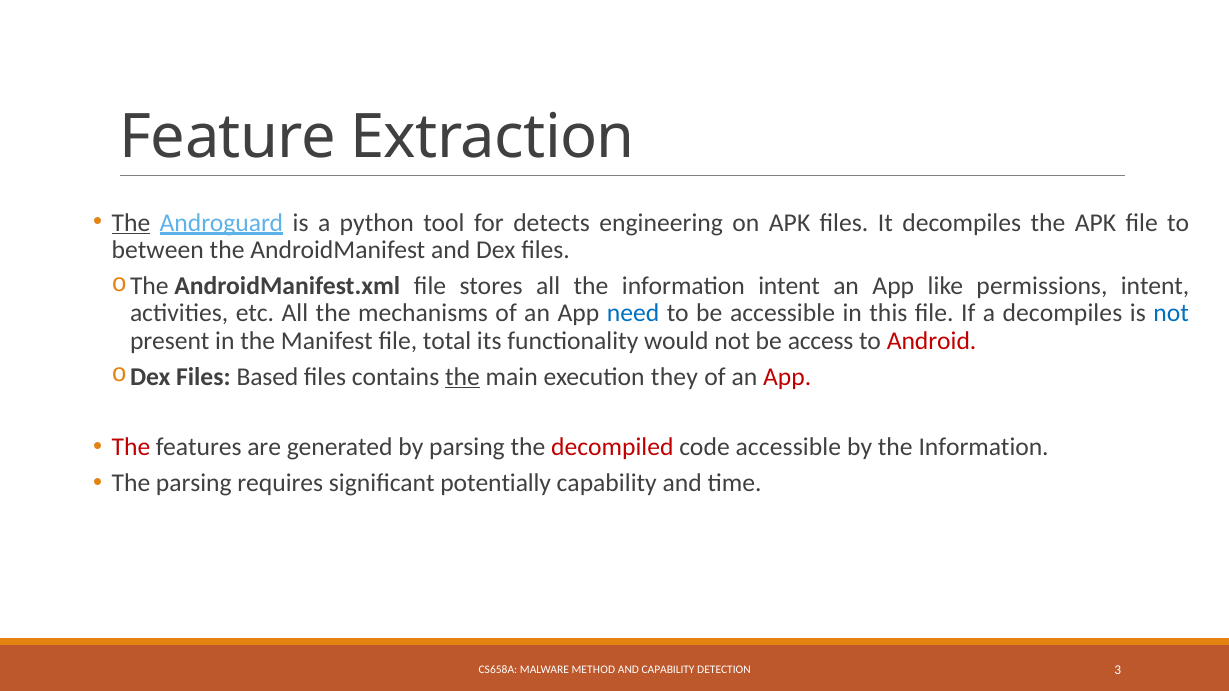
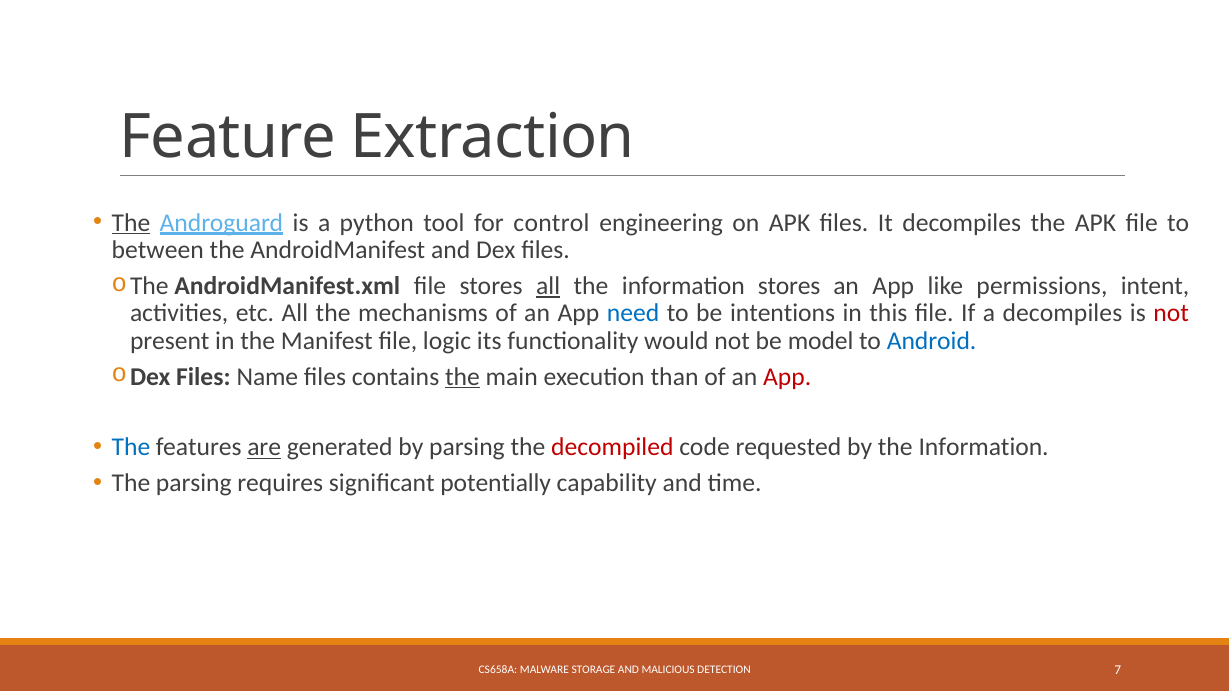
detects: detects -> control (552, 223)
all underline: none -> present (548, 286)
information intent: intent -> stores (789, 286)
be accessible: accessible -> intentions (783, 314)
not colour: blue -> red (1171, 314)
total: total -> logic (447, 341)
access: access -> model (821, 341)
Android colour: red -> blue (932, 341)
Based: Based -> Name (267, 377)
they: they -> than (675, 377)
The colour: red -> blue (131, 448)
are underline: none -> present (264, 448)
code accessible: accessible -> requested (788, 448)
METHOD: METHOD -> STORAGE (593, 670)
AND CAPABILITY: CAPABILITY -> MALICIOUS (668, 670)
3: 3 -> 7 (1118, 670)
